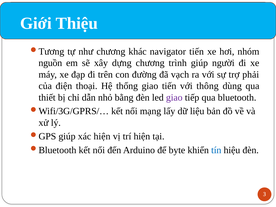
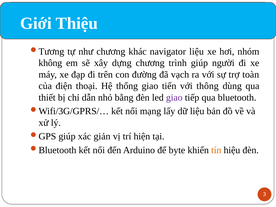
navigator tiến: tiến -> liệu (197, 51)
nguồn: nguồn -> không (50, 63)
phải: phải -> toàn (251, 74)
xác hiện: hiện -> giản (102, 136)
tín colour: blue -> orange (216, 150)
